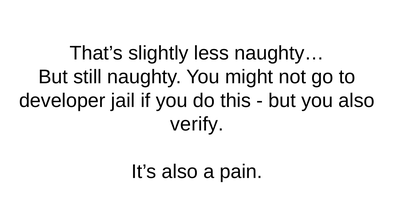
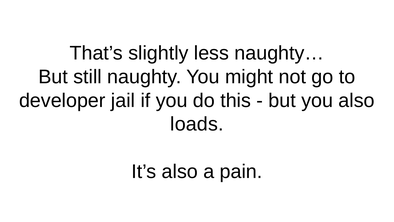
verify: verify -> loads (197, 124)
